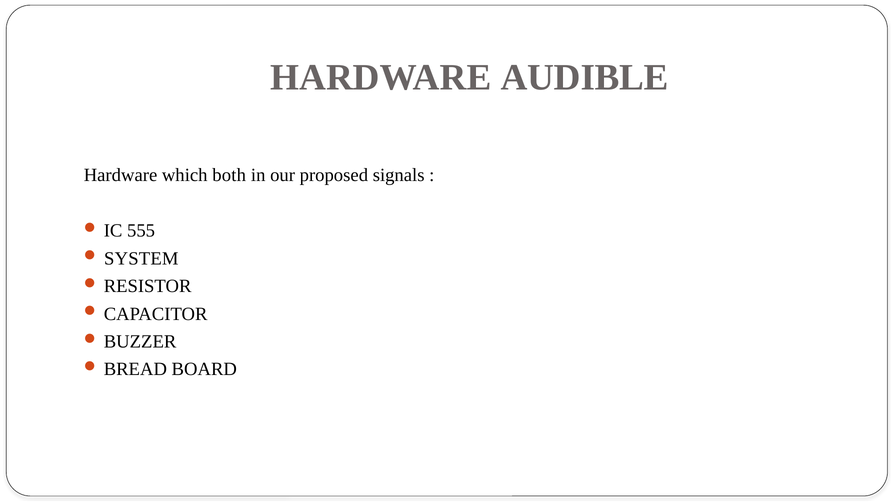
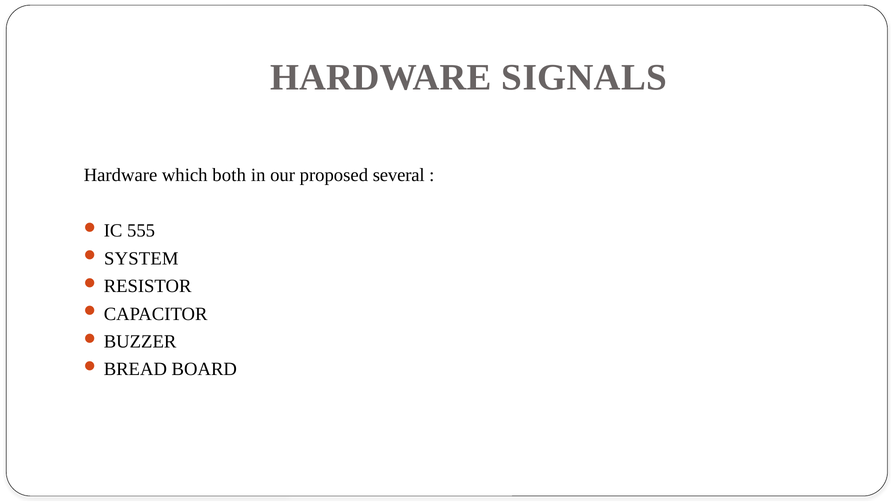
AUDIBLE: AUDIBLE -> SIGNALS (584, 77)
signals: signals -> several (399, 175)
